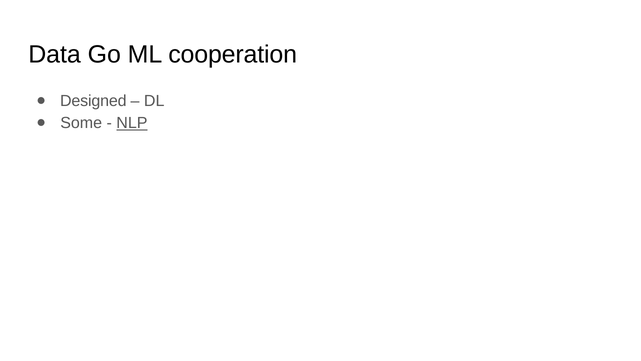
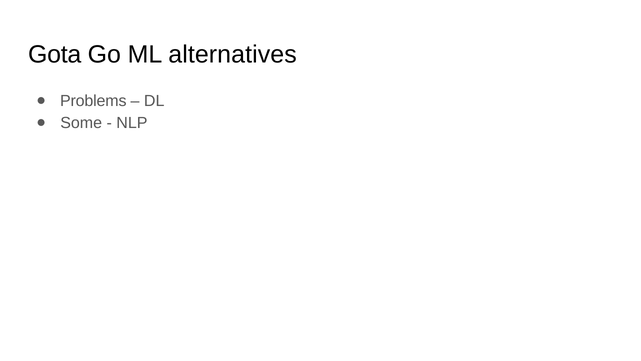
Data: Data -> Gota (55, 54)
cooperation: cooperation -> alternatives (233, 54)
Designed: Designed -> Problems (93, 101)
NLP underline: present -> none (132, 123)
